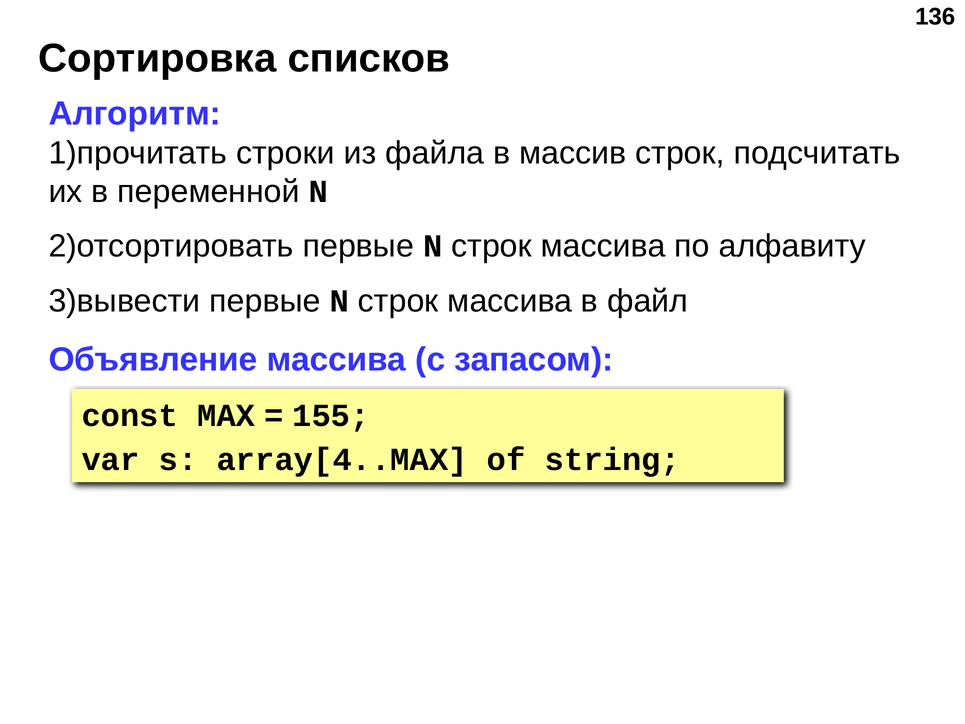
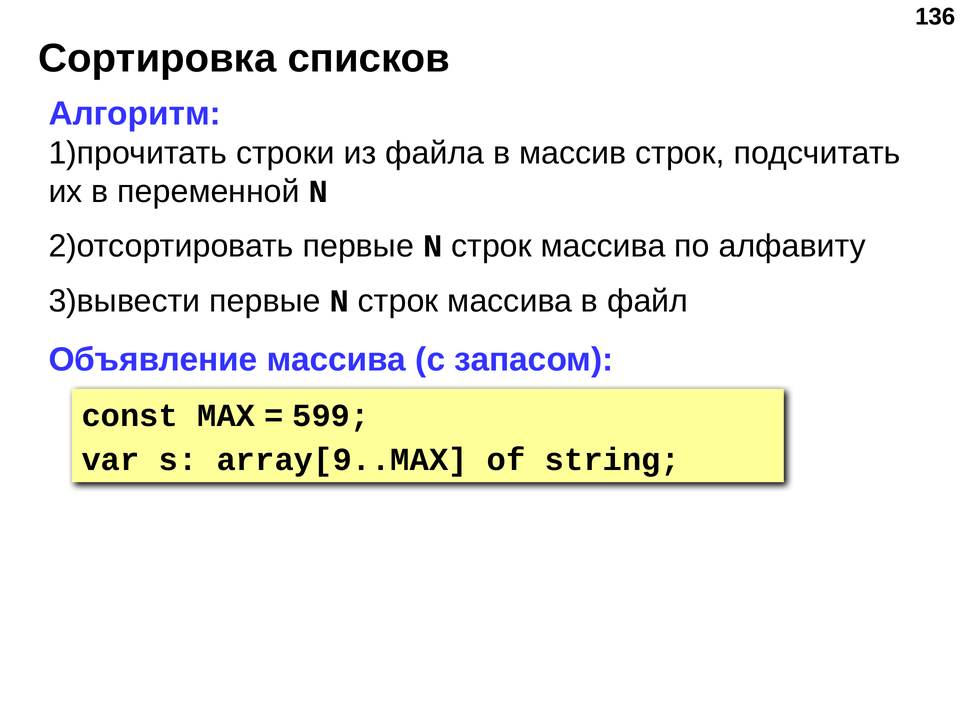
155: 155 -> 599 (331, 415)
array[4..MAX: array[4..MAX -> array[9..MAX (342, 459)
